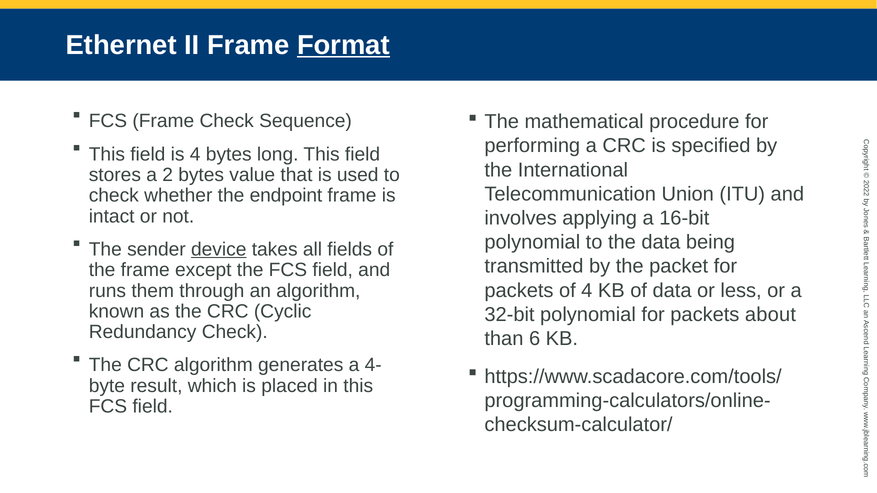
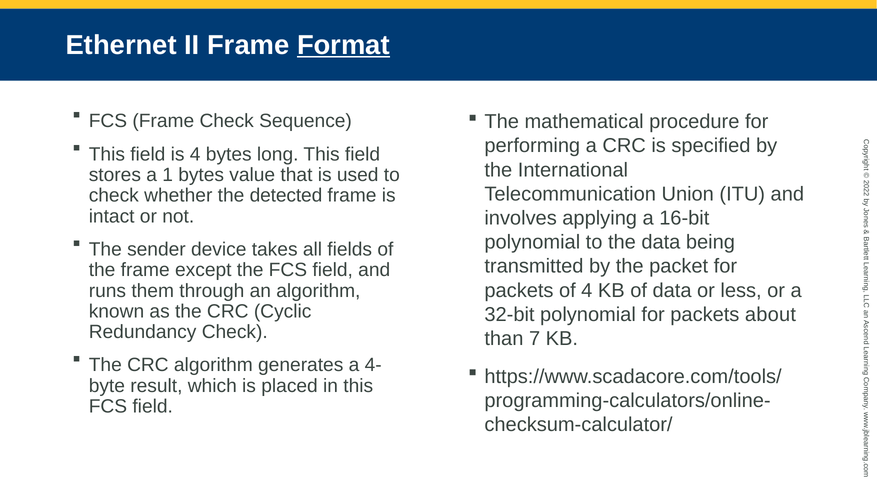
a 2: 2 -> 1 (168, 175)
endpoint: endpoint -> detected (286, 196)
device underline: present -> none (219, 249)
6: 6 -> 7 (535, 339)
